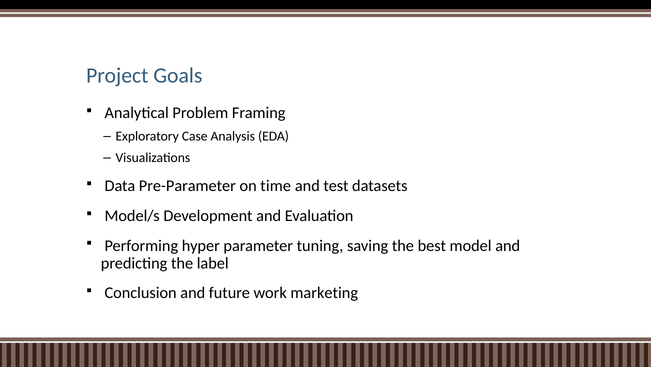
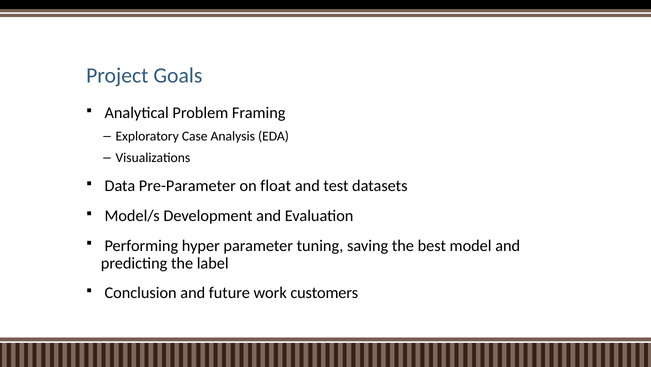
time: time -> float (276, 186)
marketing: marketing -> customers (324, 293)
